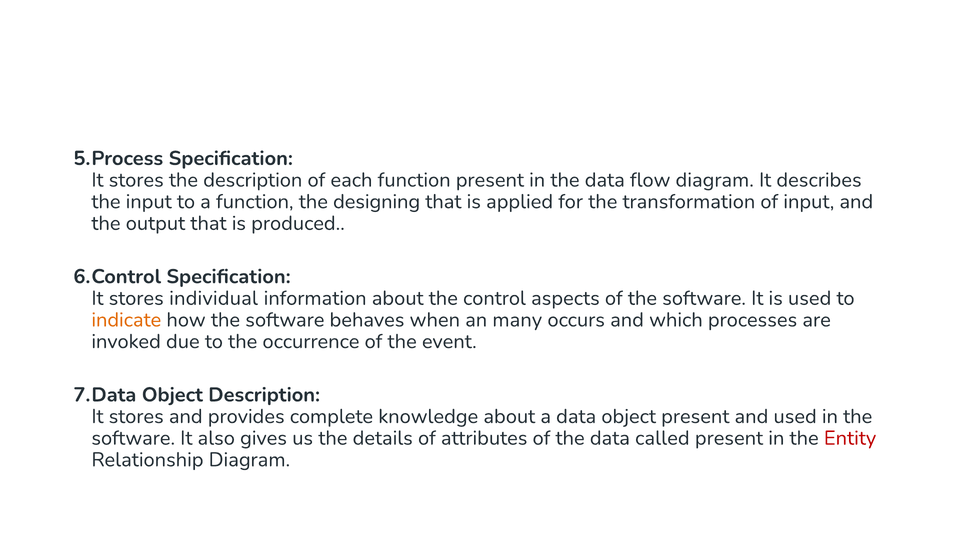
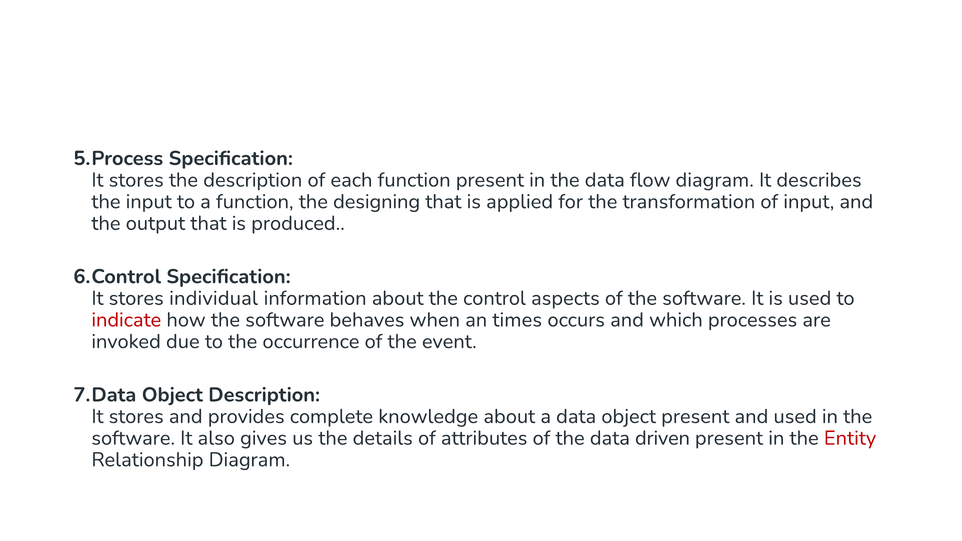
indicate colour: orange -> red (126, 320)
many: many -> times (517, 320)
called: called -> driven (663, 438)
